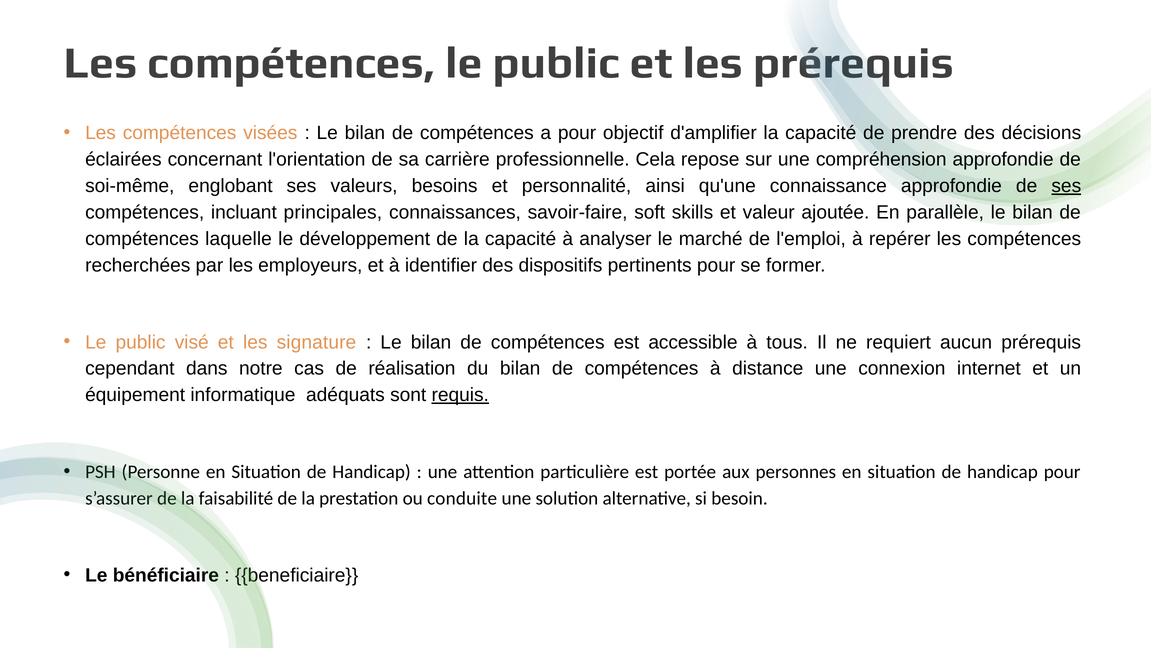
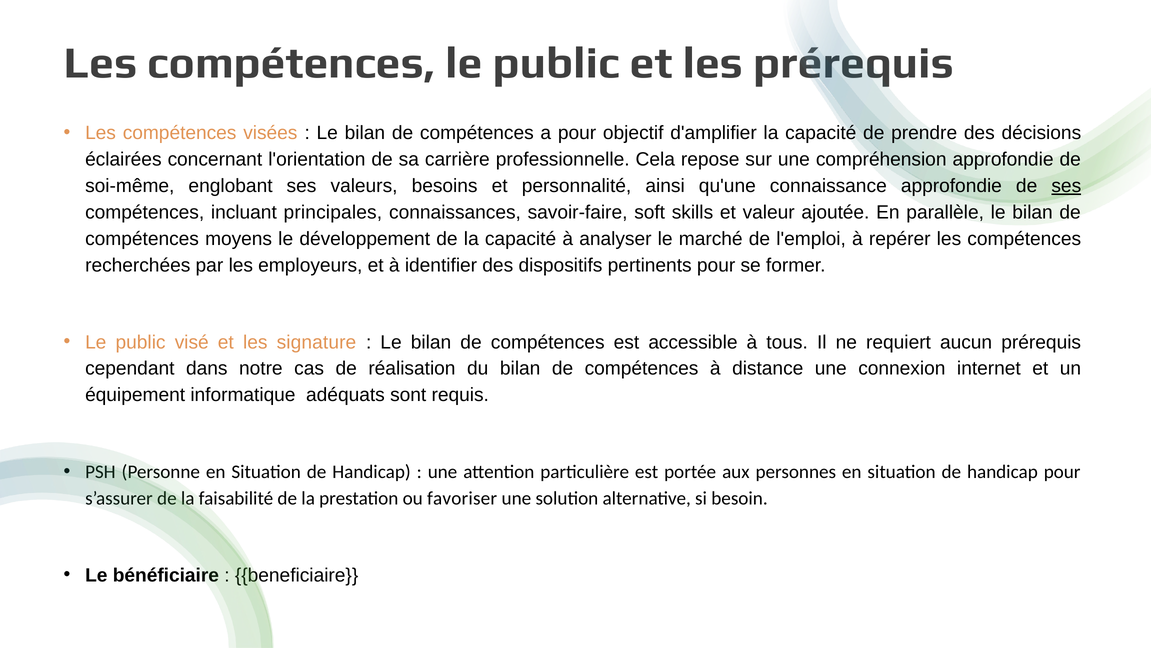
laquelle: laquelle -> moyens (239, 239)
requis underline: present -> none (460, 395)
conduite: conduite -> favoriser (462, 498)
